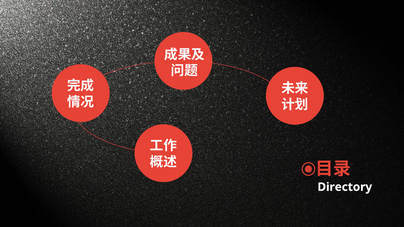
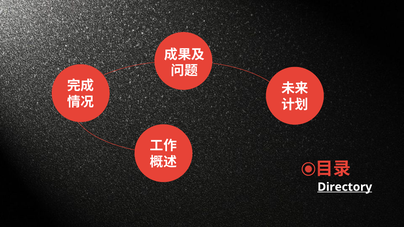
Directory underline: none -> present (345, 187)
